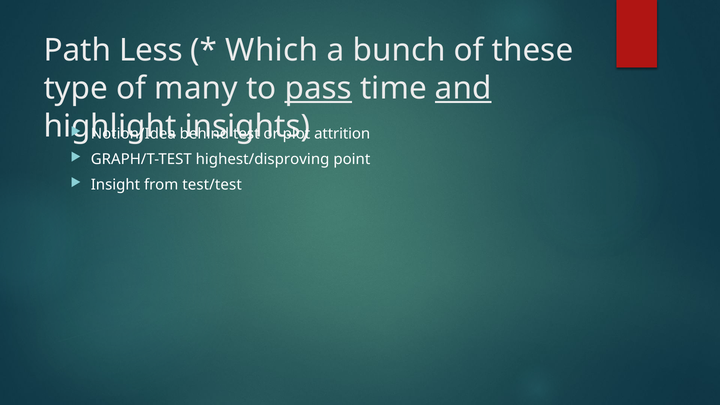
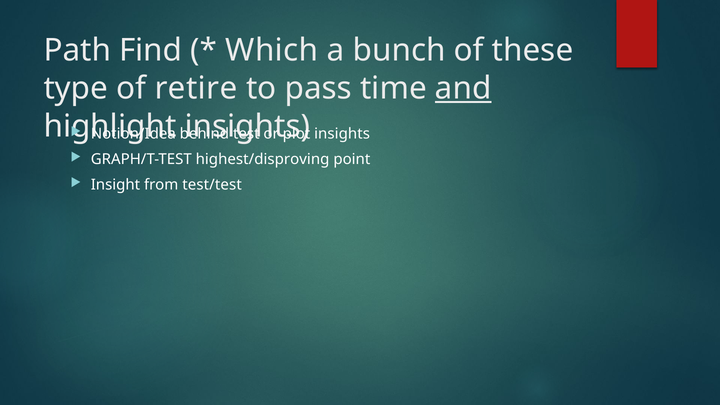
Less: Less -> Find (151, 51)
many: many -> retire (196, 88)
pass underline: present -> none (318, 88)
attrition: attrition -> insights (342, 134)
